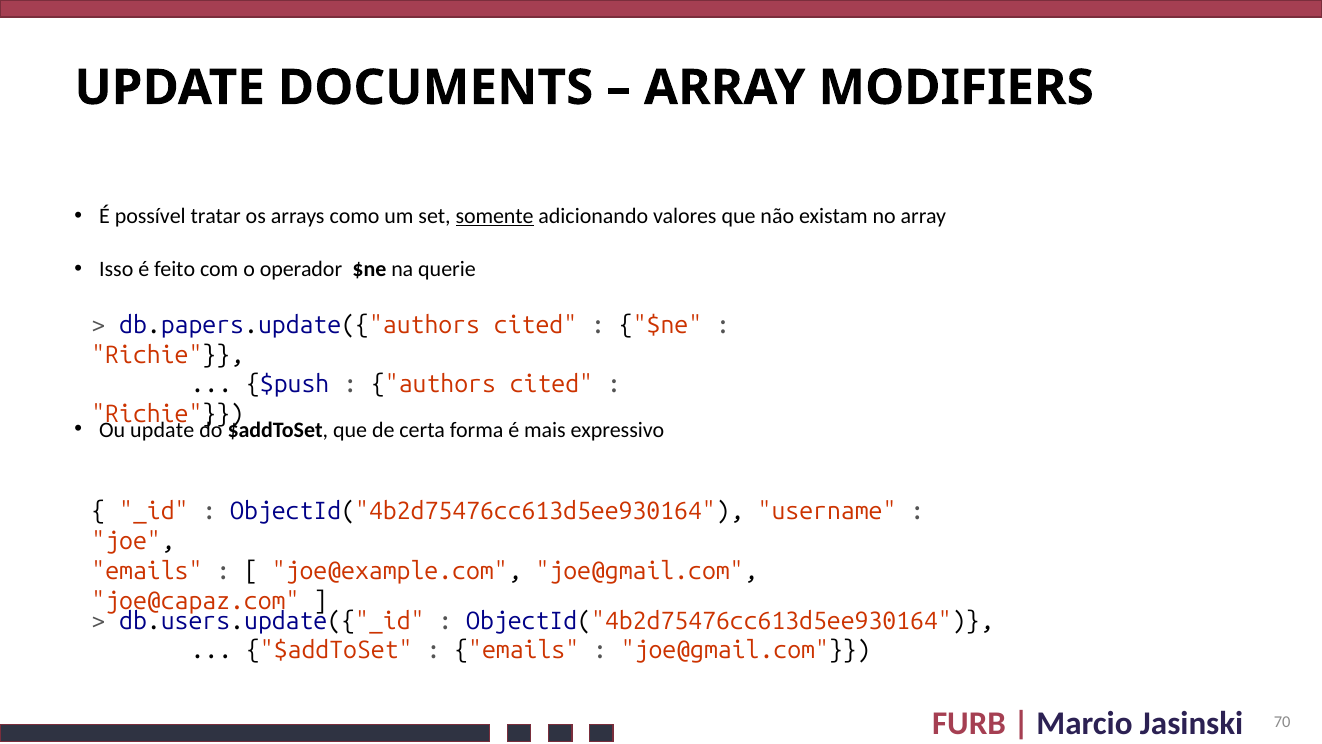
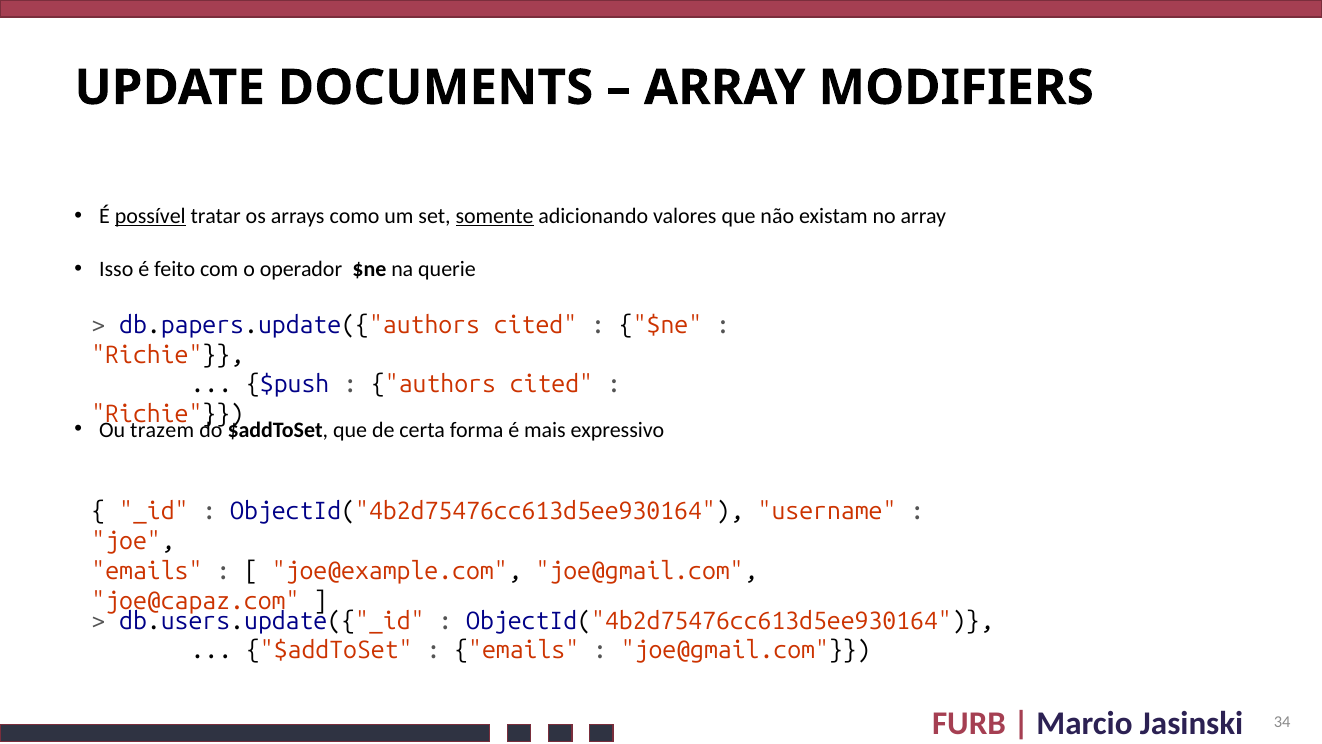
possível underline: none -> present (150, 216)
Ou update: update -> trazem (162, 430)
70: 70 -> 34 (1282, 722)
